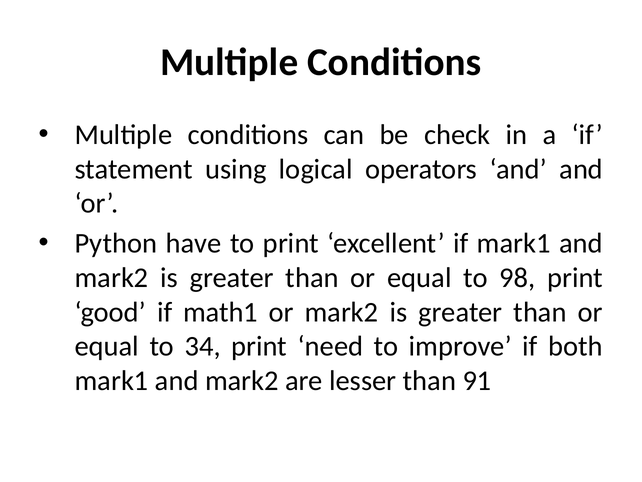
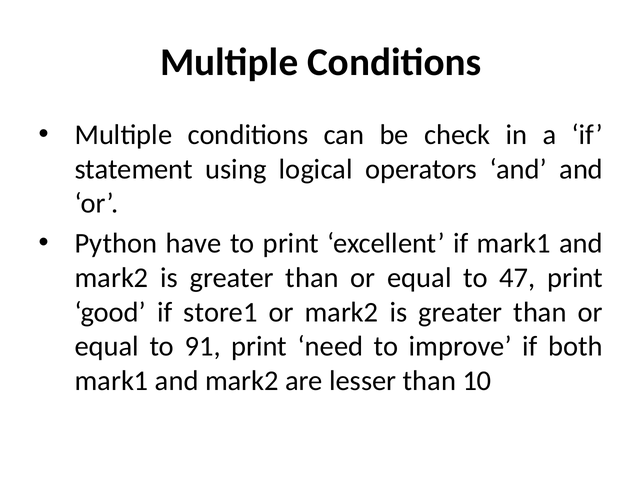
98: 98 -> 47 (517, 278)
math1: math1 -> store1 (220, 312)
34: 34 -> 91 (203, 346)
91: 91 -> 10 (477, 380)
